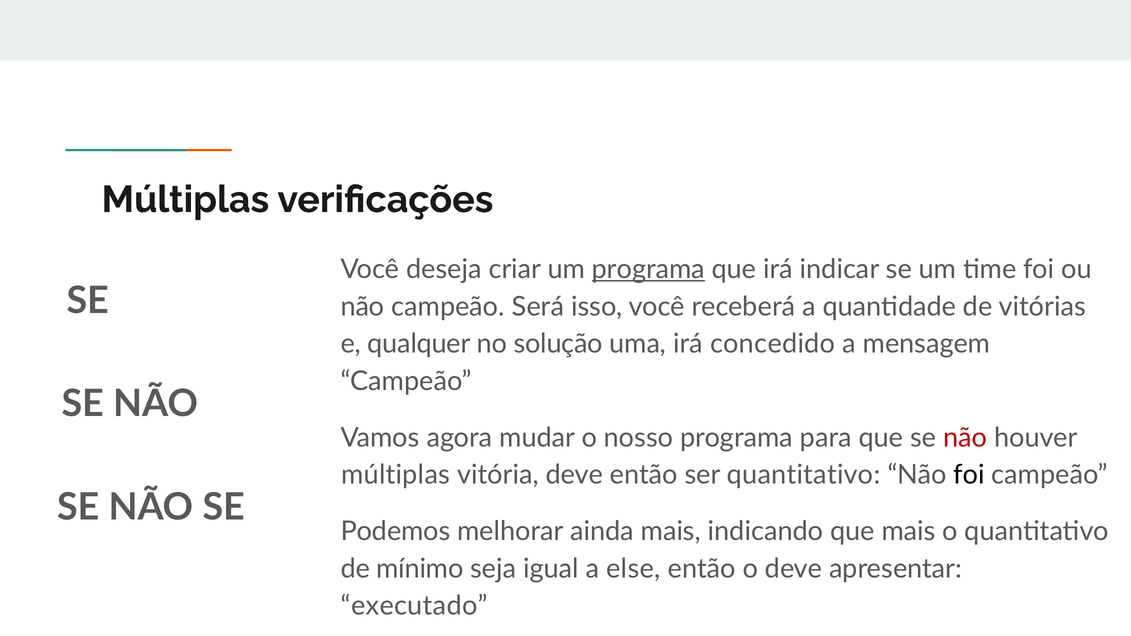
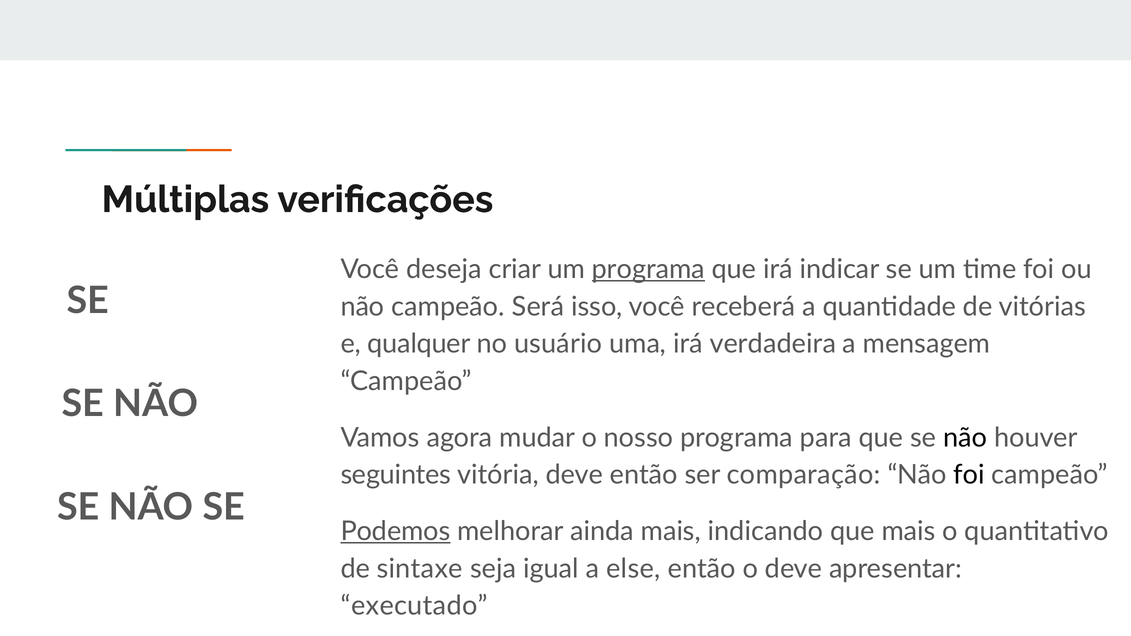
solução: solução -> usuário (558, 344)
concedido: concedido -> verdadeira (773, 344)
não colour: red -> black (965, 438)
múltiplas: múltiplas -> seguintes (396, 475)
ser quantitativo: quantitativo -> comparação (804, 475)
Podemos underline: none -> present (395, 531)
mínimo: mínimo -> sintaxe (420, 569)
